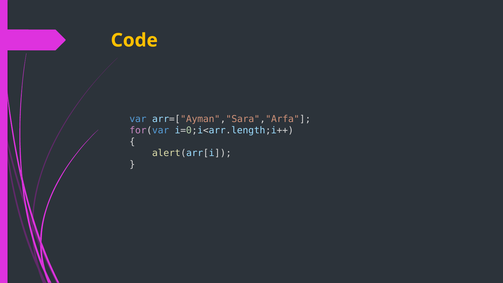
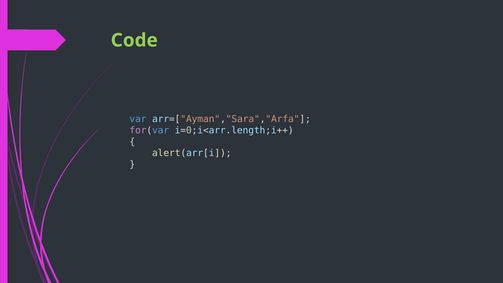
Code colour: yellow -> light green (134, 40)
